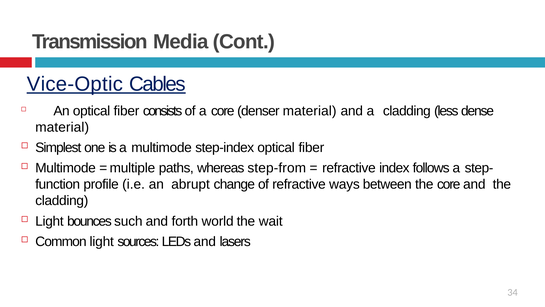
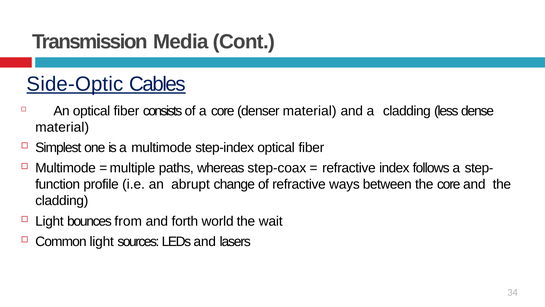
Vice-Optic: Vice-Optic -> Side-Optic (75, 84)
step-from: step-from -> step-coax (277, 168)
such: such -> from (128, 221)
